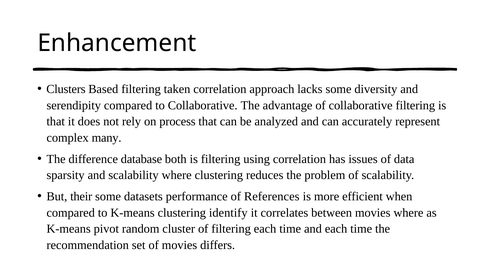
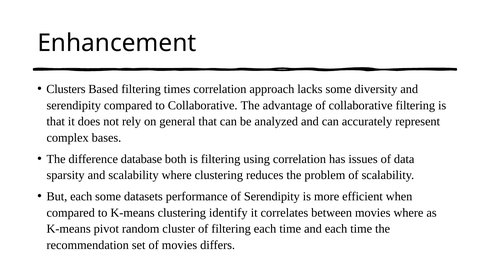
taken: taken -> times (177, 89)
process: process -> general (177, 121)
many: many -> bases (107, 138)
But their: their -> each (81, 196)
of References: References -> Serendipity (272, 196)
